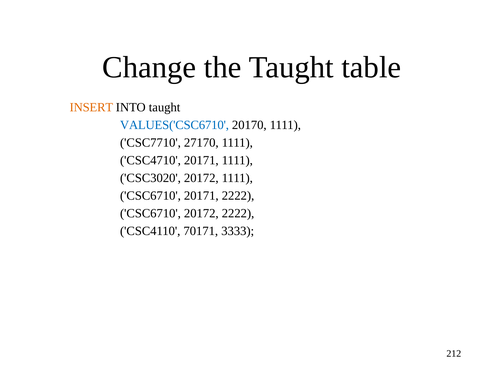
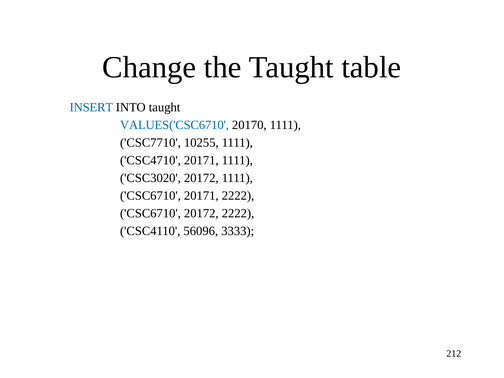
INSERT colour: orange -> blue (91, 107)
27170: 27170 -> 10255 (201, 143)
70171: 70171 -> 56096 (201, 231)
